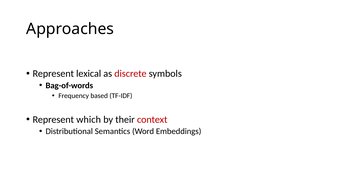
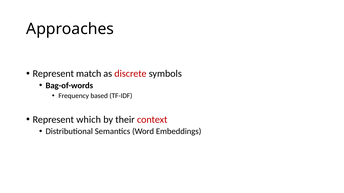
lexical: lexical -> match (89, 74)
